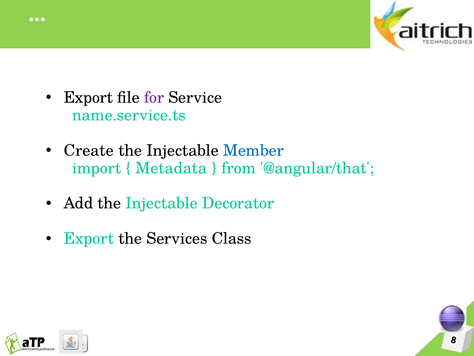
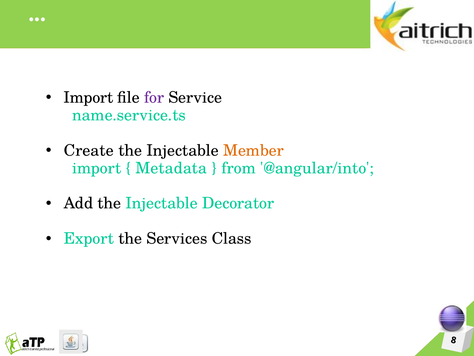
Export: Export -> Import (88, 97)
Member colour: blue -> orange (253, 150)
@angular/that: @angular/that -> @angular/into (317, 168)
